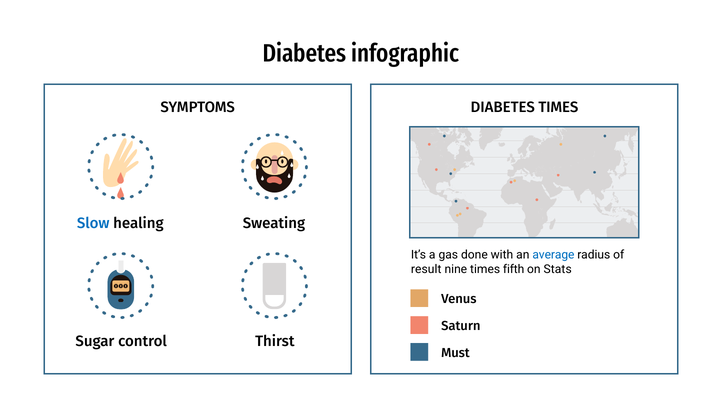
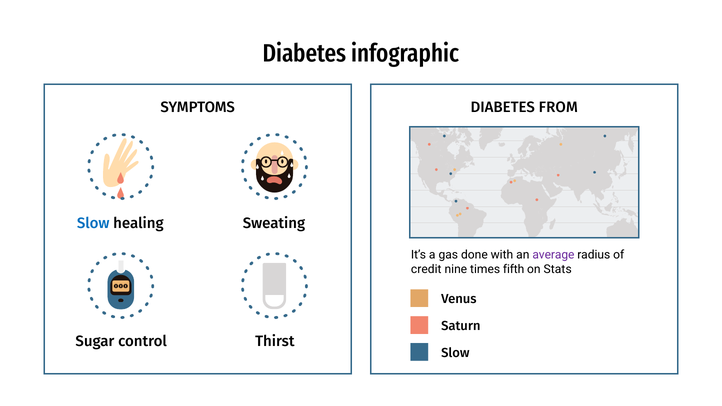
DIABETES TIMES: TIMES -> FROM (558, 107)
average colour: blue -> purple (553, 255)
result: result -> credit (426, 269)
Must: Must -> Slow (455, 353)
